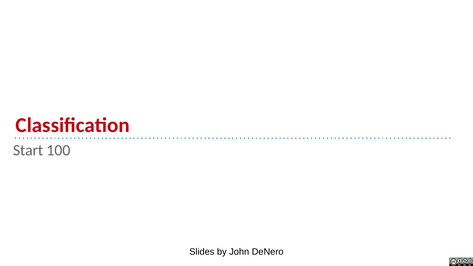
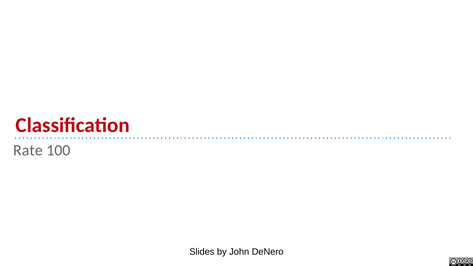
Start: Start -> Rate (28, 150)
